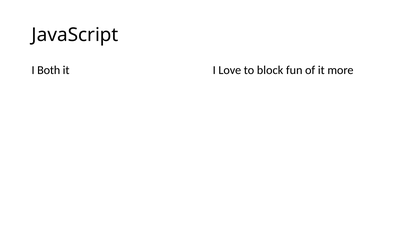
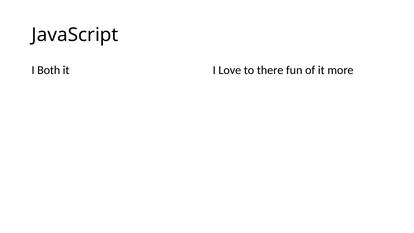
block: block -> there (270, 70)
